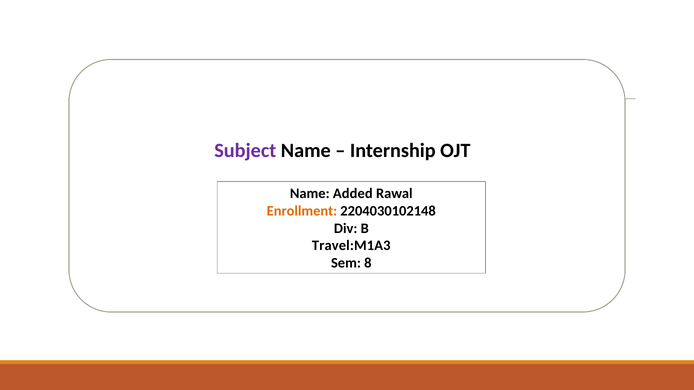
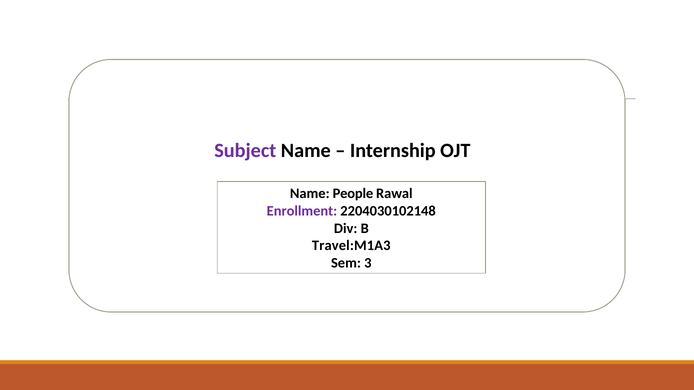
Added: Added -> People (353, 194)
Enrollment colour: orange -> purple (302, 211)
8: 8 -> 3 (368, 263)
